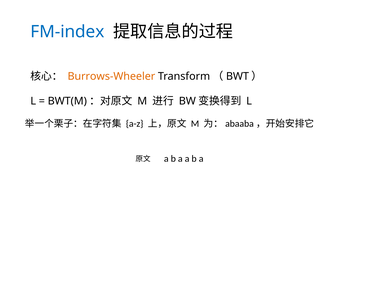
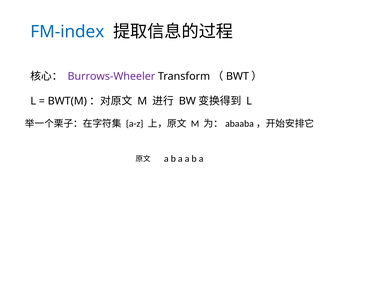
Burrows-Wheeler colour: orange -> purple (111, 77)
